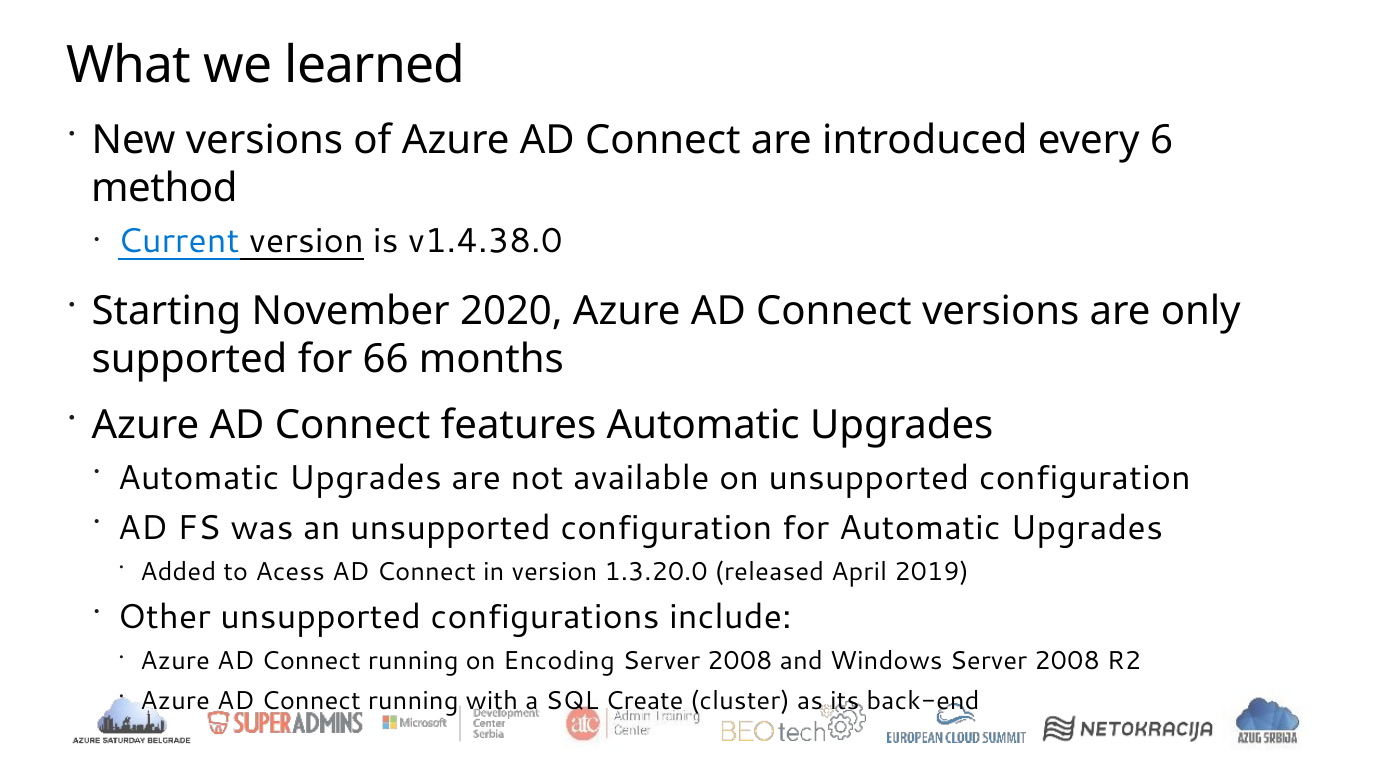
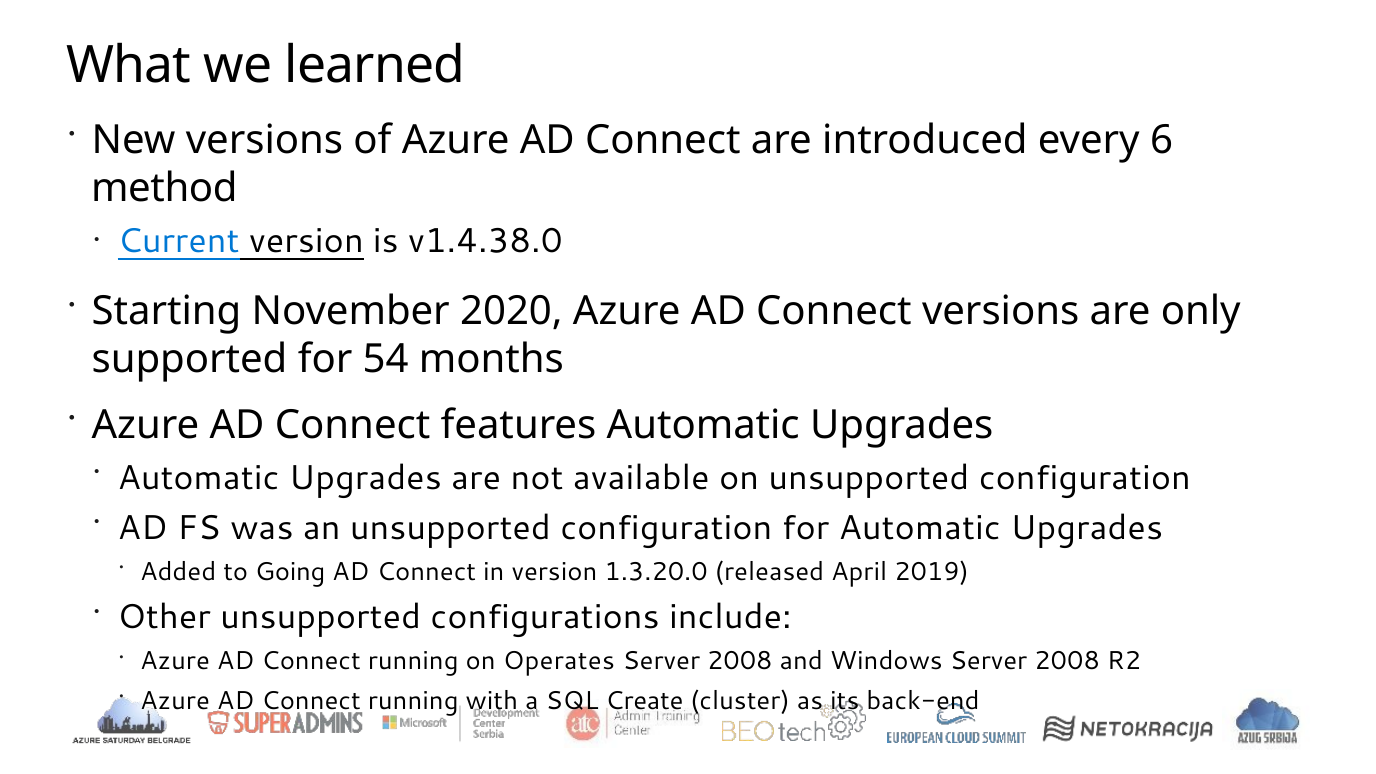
66: 66 -> 54 (386, 359)
Acess: Acess -> Going (290, 572)
Encoding: Encoding -> Operates (559, 661)
